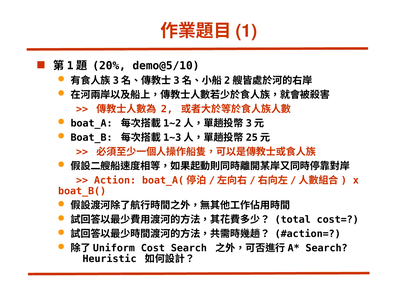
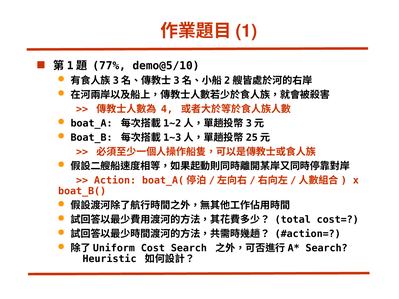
20%: 20% -> 77% (109, 66)
2: 2 -> 4 (167, 109)
